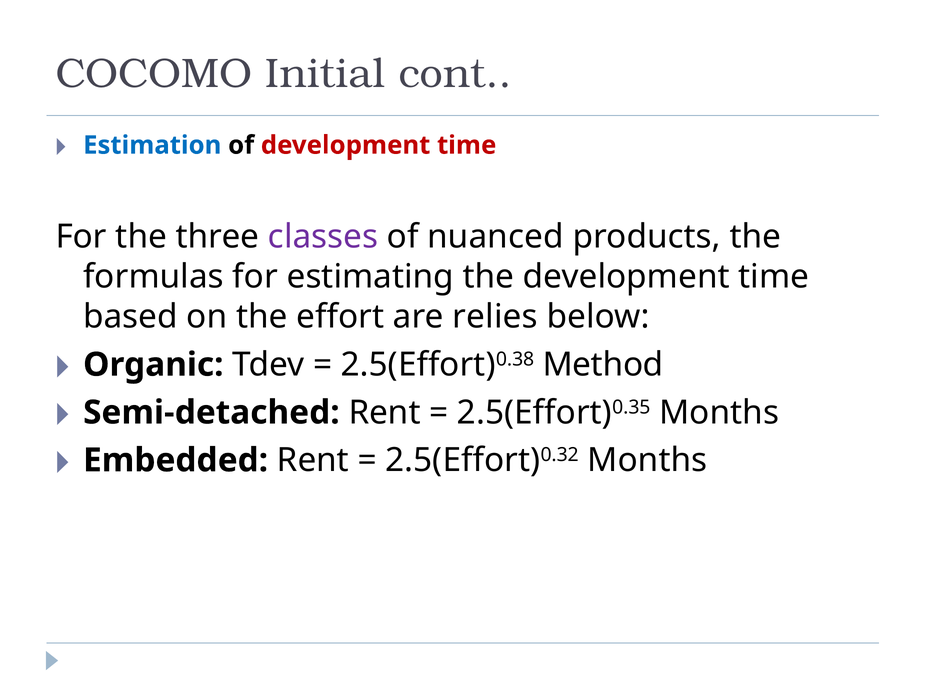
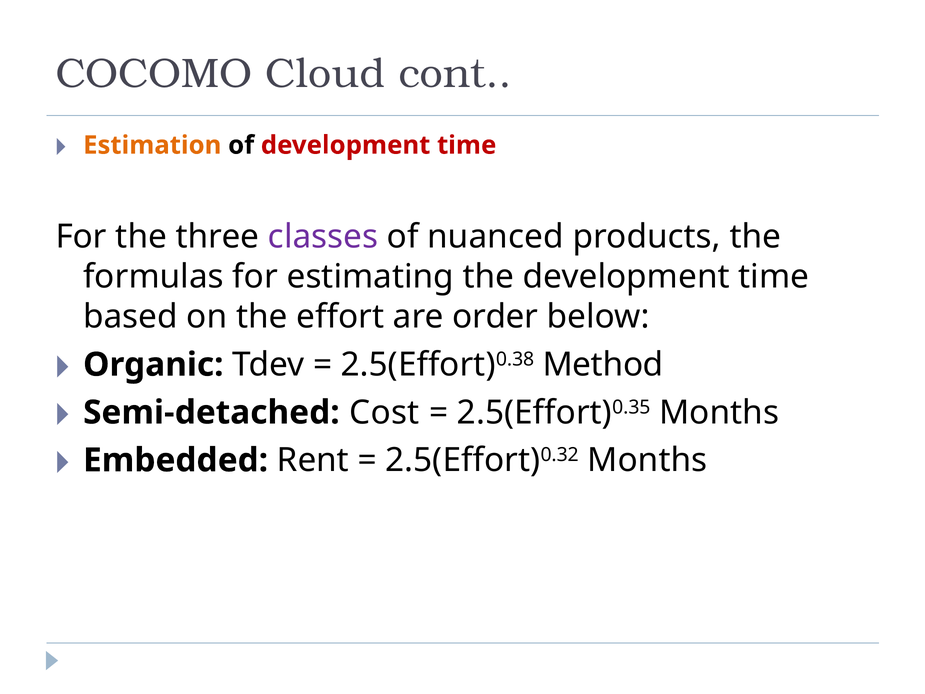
Initial: Initial -> Cloud (325, 74)
Estimation colour: blue -> orange (152, 145)
relies: relies -> order (495, 317)
Semi-detached Rent: Rent -> Cost (384, 412)
